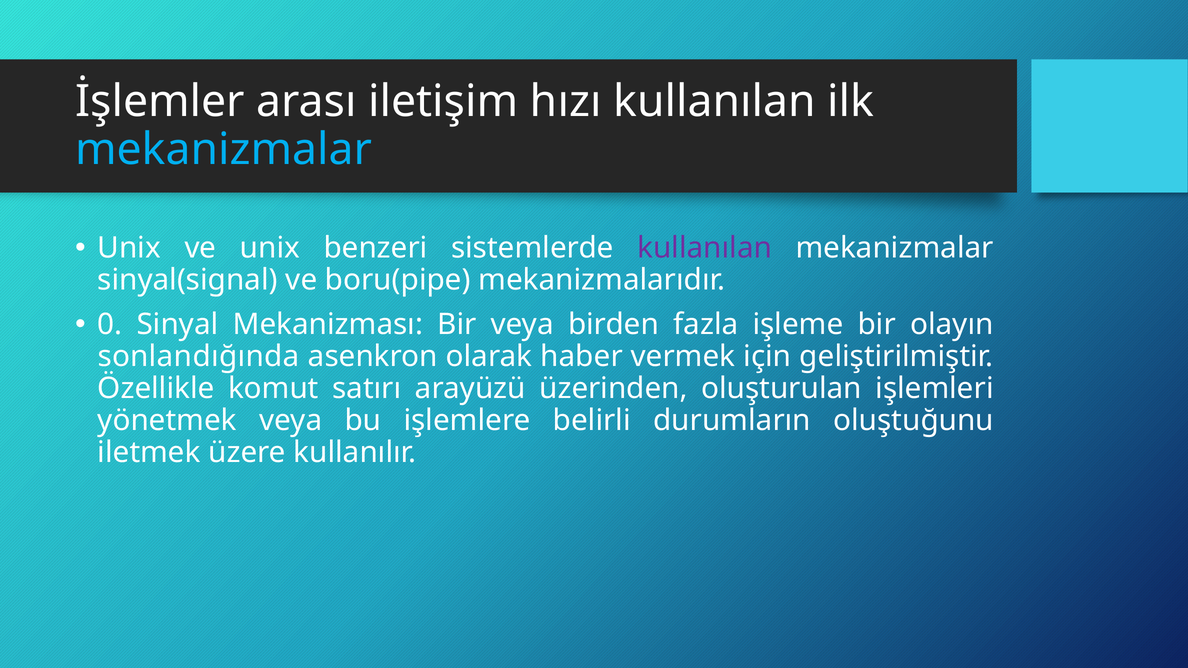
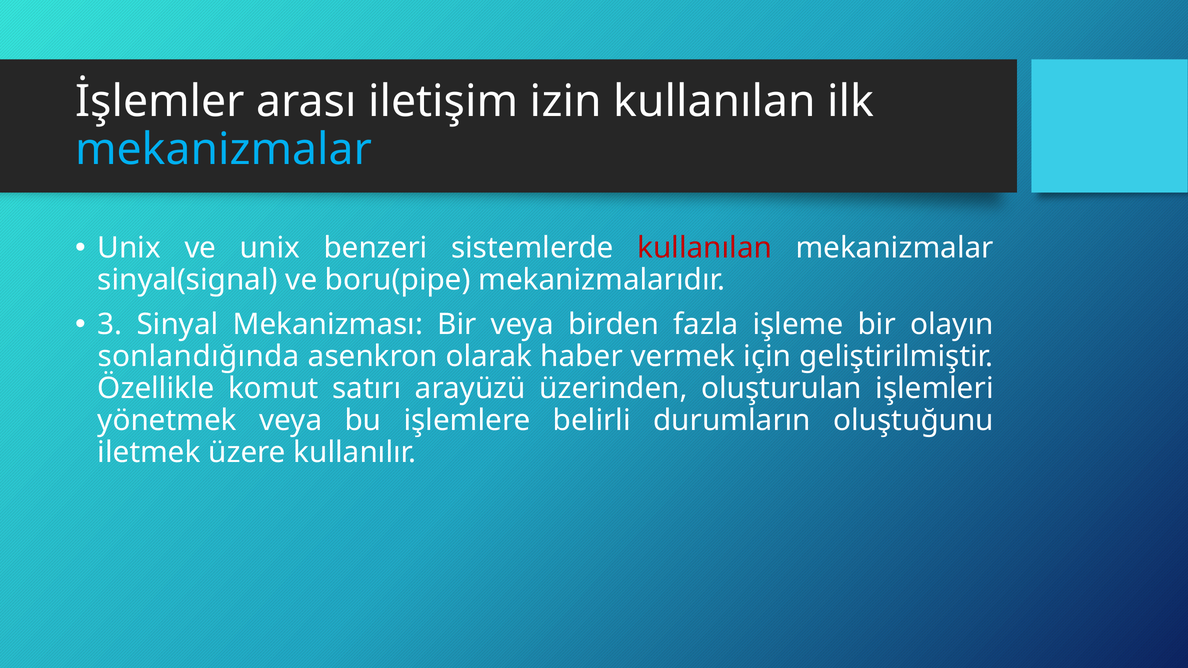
hızı: hızı -> izin (566, 102)
kullanılan colour: purple -> red (705, 248)
0: 0 -> 3 (110, 325)
